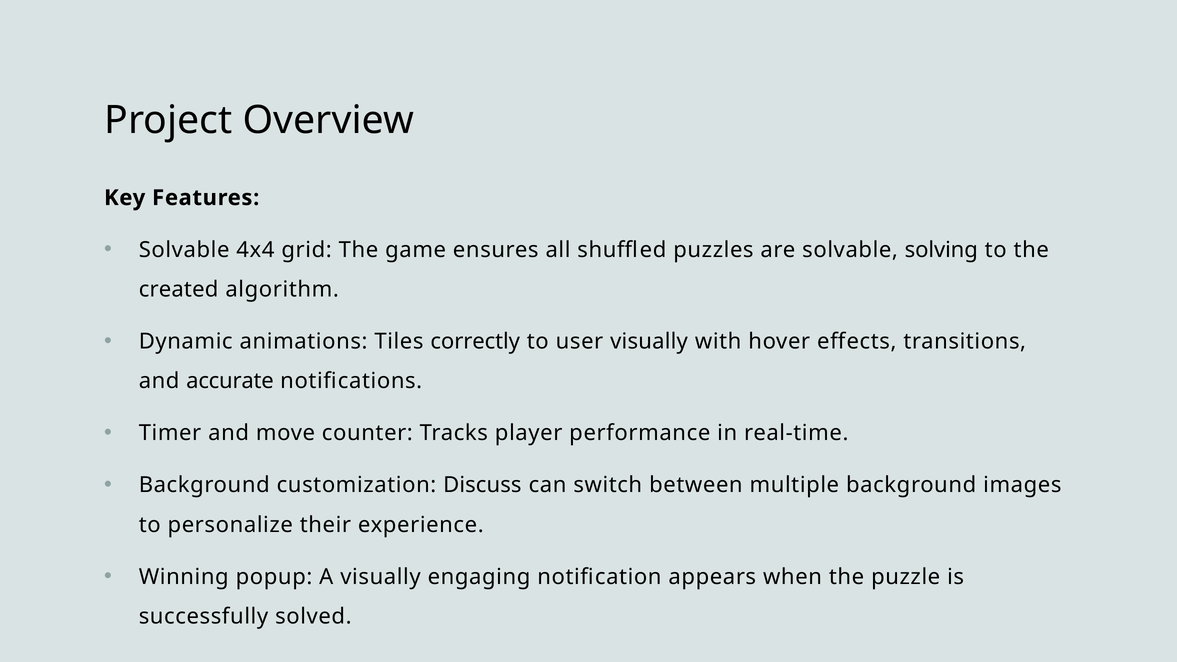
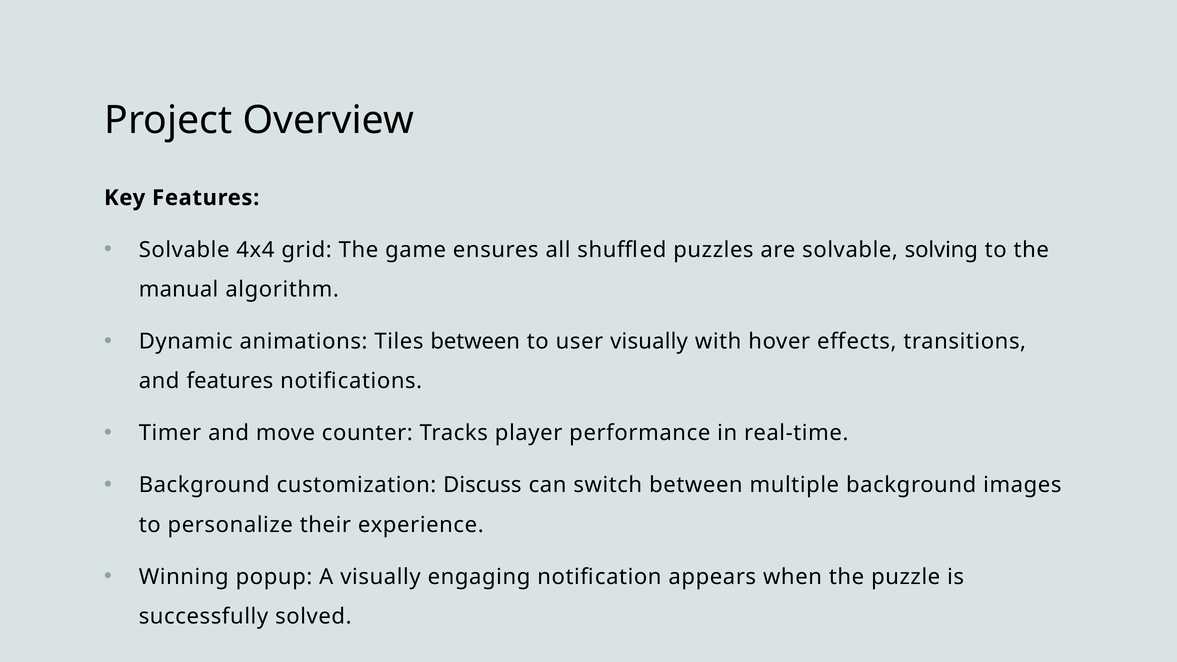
created: created -> manual (179, 290)
Tiles correctly: correctly -> between (475, 342)
and accurate: accurate -> features (230, 381)
